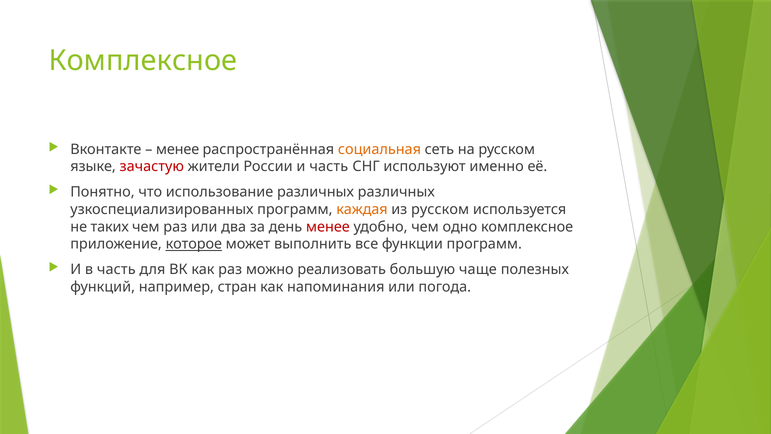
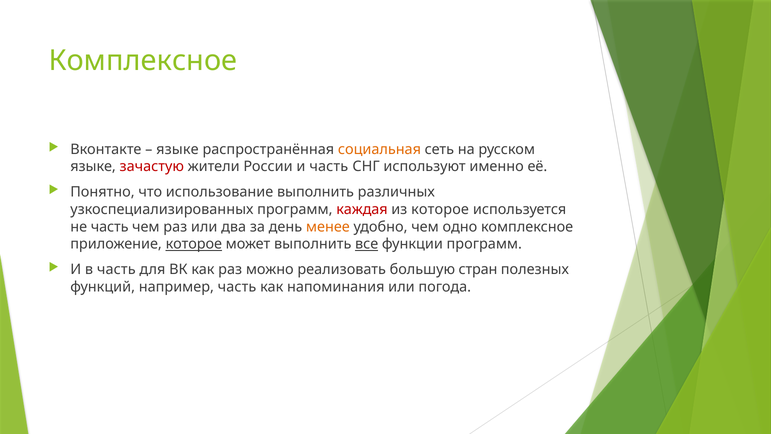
менее: менее -> языке (177, 149)
использование различных: различных -> выполнить (316, 192)
каждая colour: orange -> red (362, 209)
из русском: русском -> которое (440, 209)
не таких: таких -> часть (110, 227)
менее colour: red -> orange (328, 227)
все underline: none -> present (367, 244)
чаще: чаще -> стран (478, 269)
например стран: стран -> часть (237, 287)
